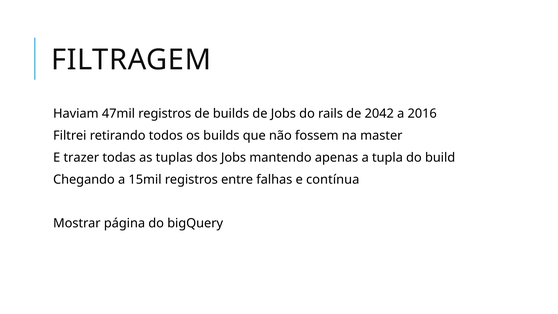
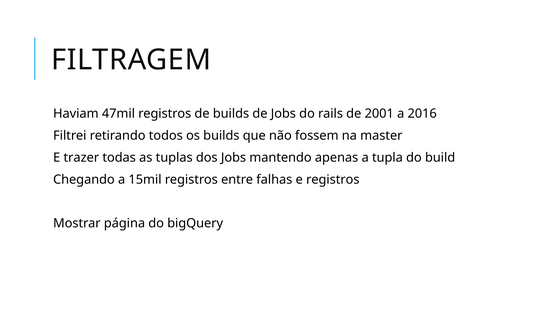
2042: 2042 -> 2001 (379, 114)
e contínua: contínua -> registros (333, 179)
